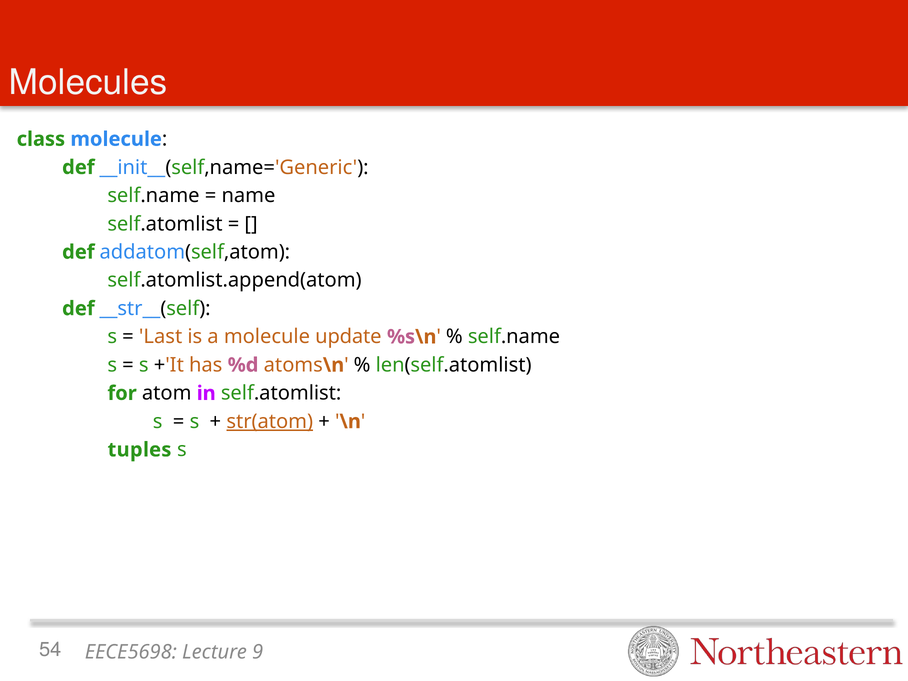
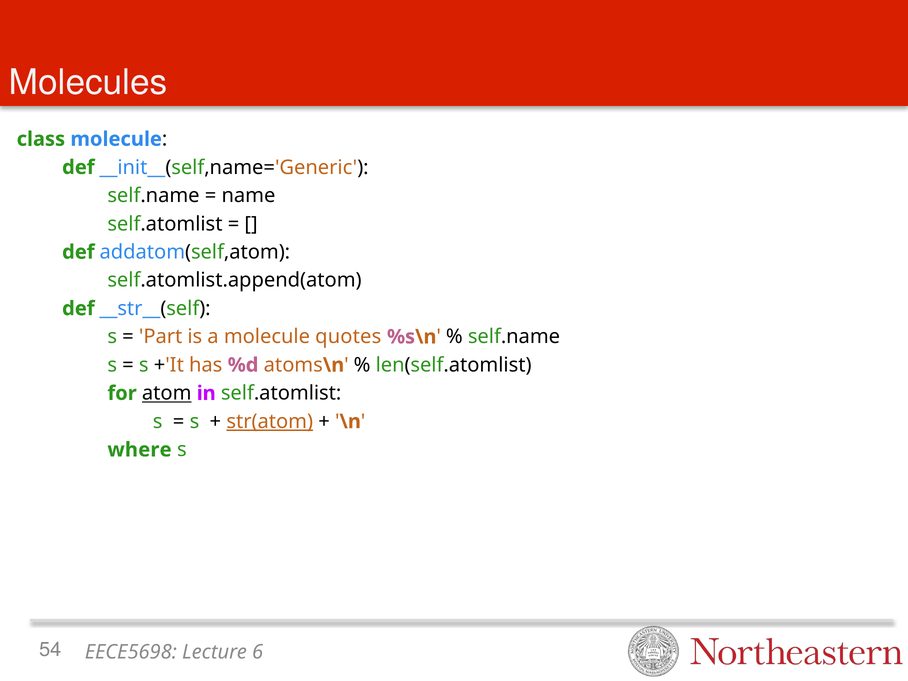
Last: Last -> Part (161, 337)
update: update -> quotes (348, 337)
atom underline: none -> present (167, 393)
tuples: tuples -> where (140, 450)
9: 9 -> 6 (258, 652)
